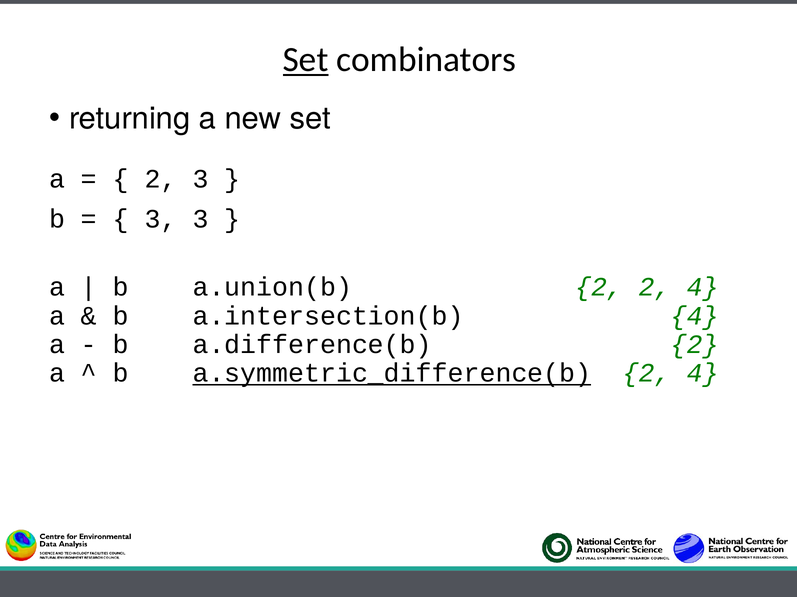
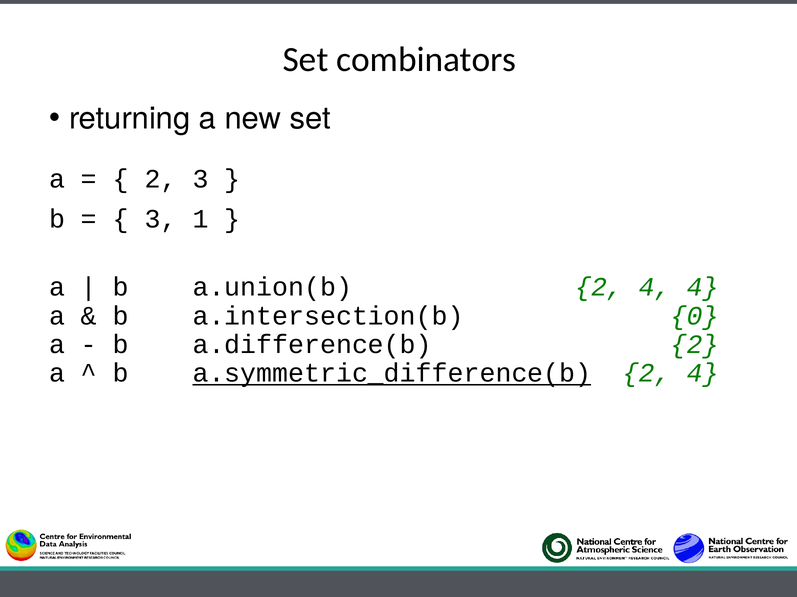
Set underline: present -> none (306, 60)
3 3: 3 -> 1 (201, 219)
a.union(b 2 2: 2 -> 4 (655, 288)
a.intersection(b 4: 4 -> 0 (695, 316)
